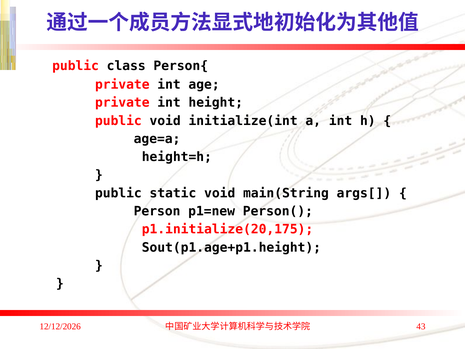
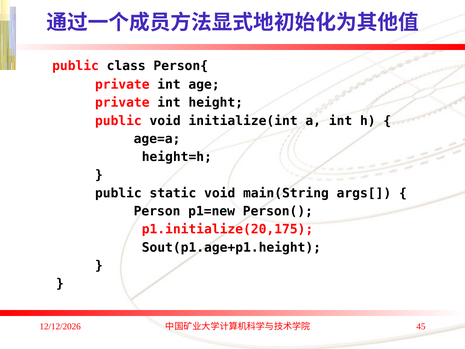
43: 43 -> 45 (421, 326)
